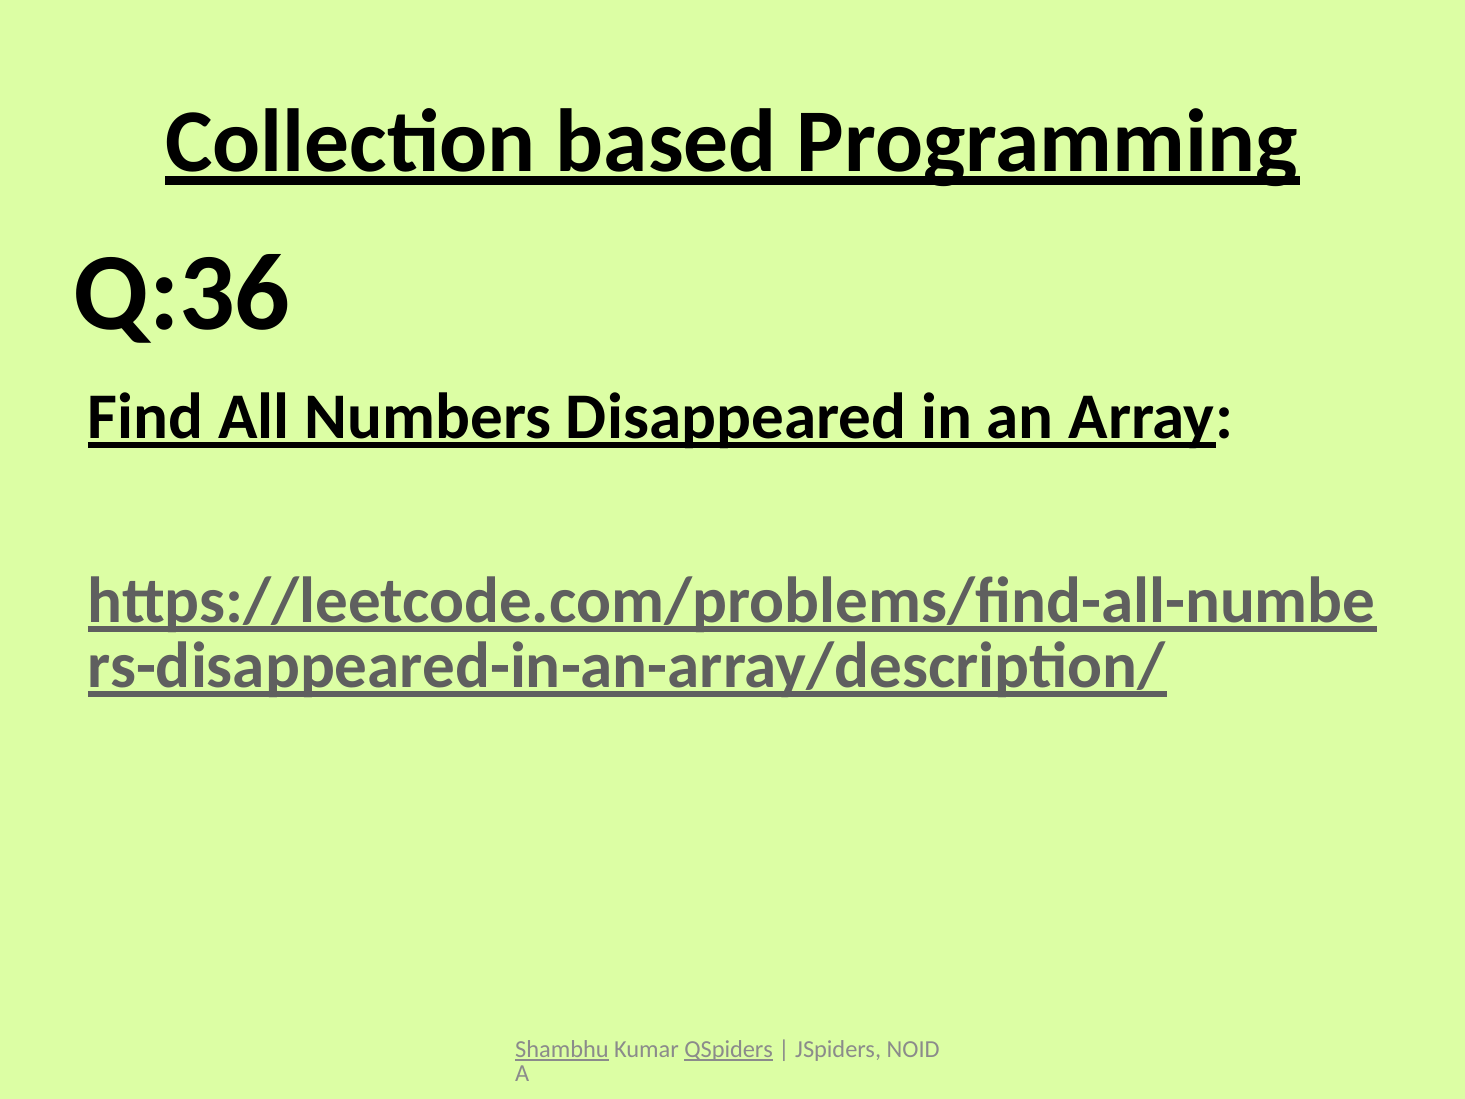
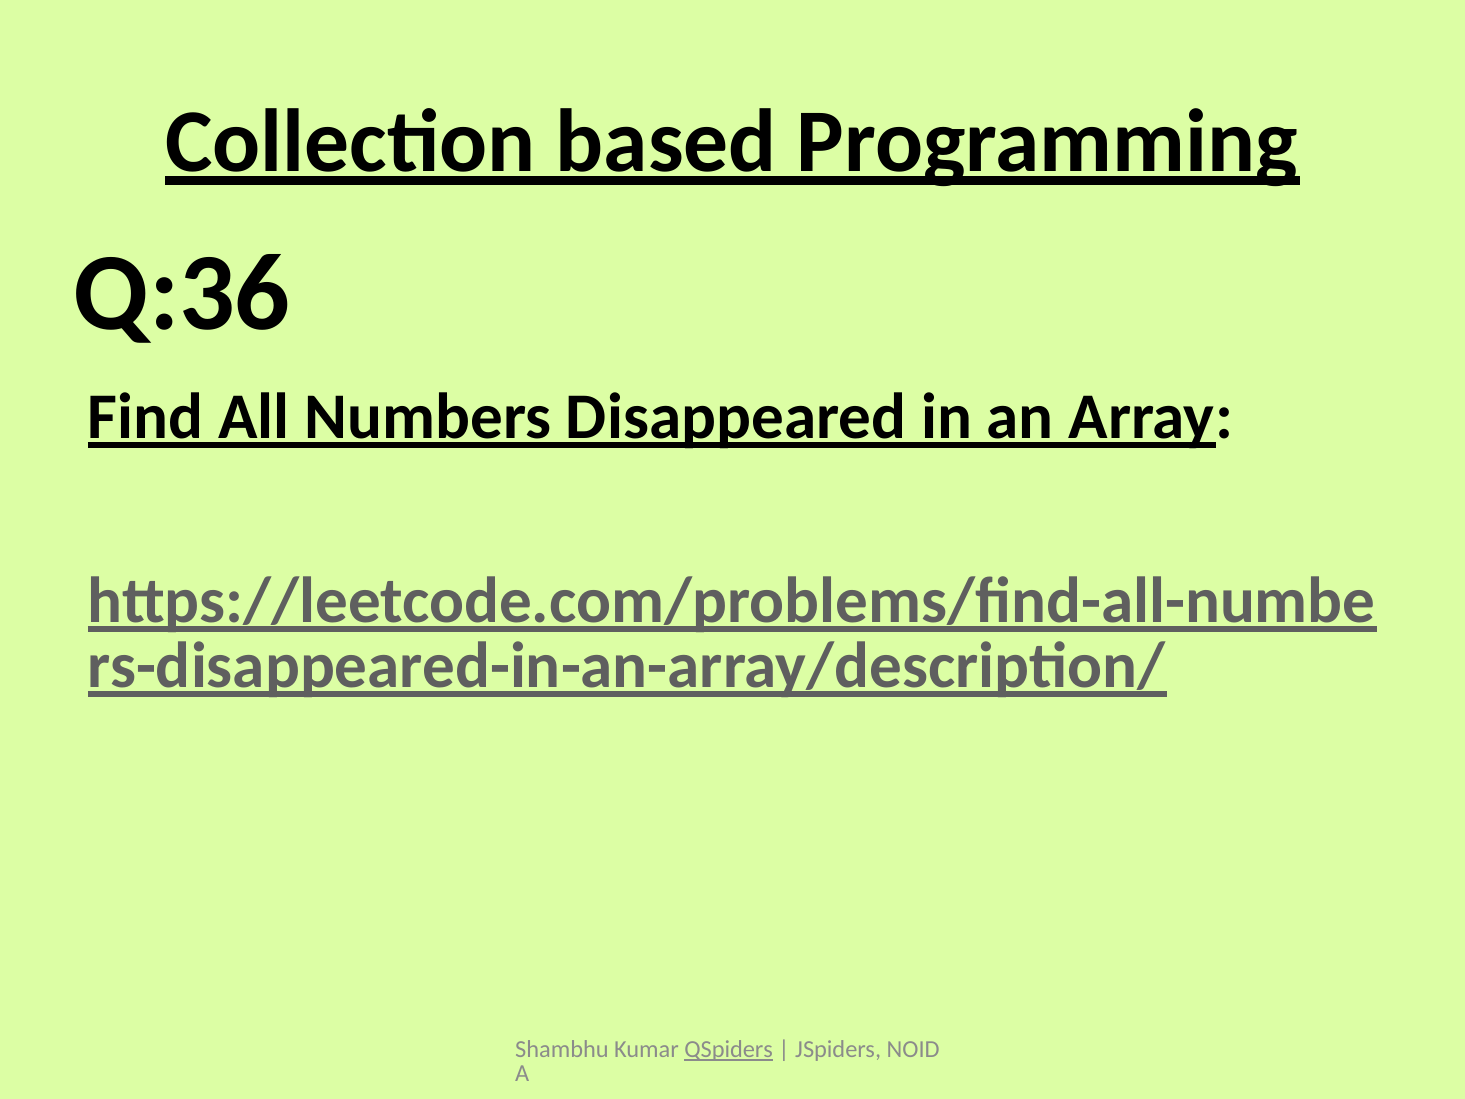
Shambhu underline: present -> none (562, 1049)
